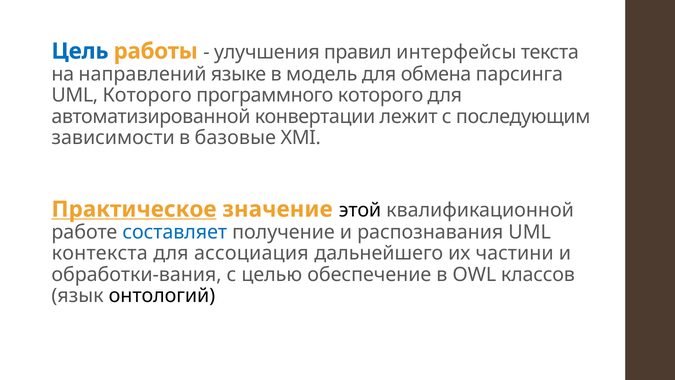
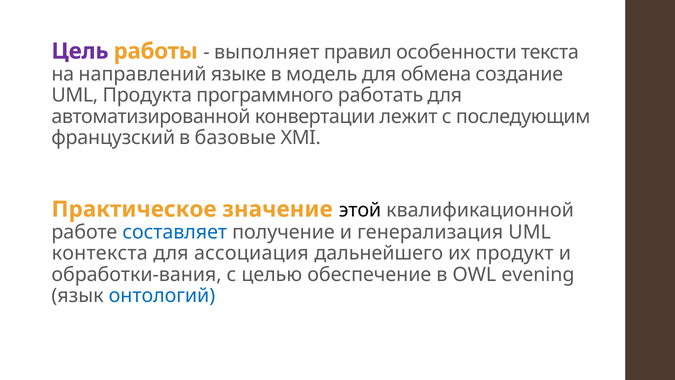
Цель colour: blue -> purple (80, 51)
улучшения: улучшения -> выполняет (267, 52)
интерфейсы: интерфейсы -> особенности (457, 52)
парсинга: парсинга -> создание (519, 74)
UML Которого: Которого -> Продукта (147, 95)
программного которого: которого -> работать (381, 95)
зависимости: зависимости -> французский (113, 138)
Практическое underline: present -> none (134, 209)
распознавания: распознавания -> генерализация (430, 232)
частини: частини -> продукт (515, 253)
классов: классов -> evening (538, 274)
онтологий colour: black -> blue (162, 296)
